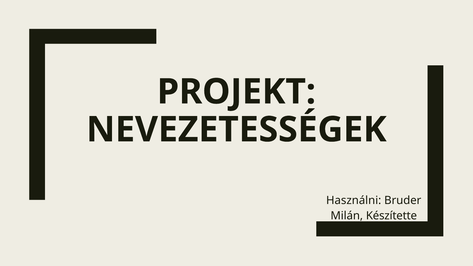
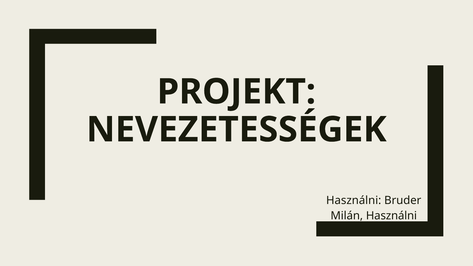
Milán Készítette: Készítette -> Használni (391, 216)
